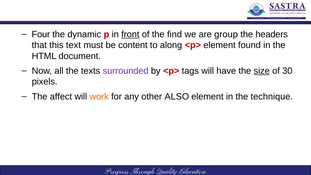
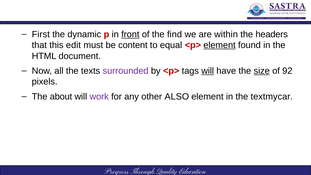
Four: Four -> First (41, 34)
group: group -> within (226, 34)
text: text -> edit (73, 45)
along: along -> equal (171, 45)
element underline: none -> present (220, 45)
will underline: none -> present (208, 71)
30: 30 -> 92 (287, 71)
affect: affect -> about (61, 97)
work colour: orange -> purple (99, 97)
technique: technique -> textmycar (272, 97)
